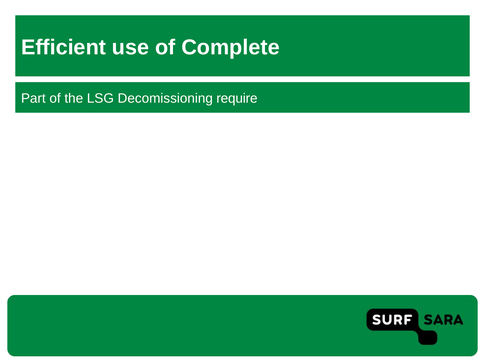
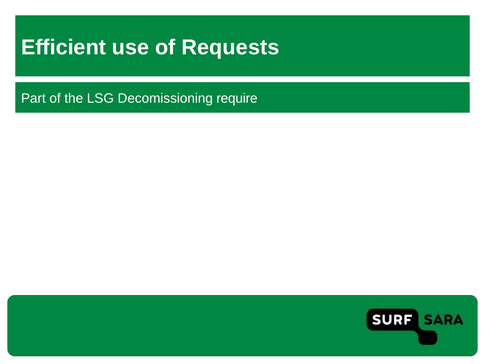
Complete: Complete -> Requests (230, 47)
